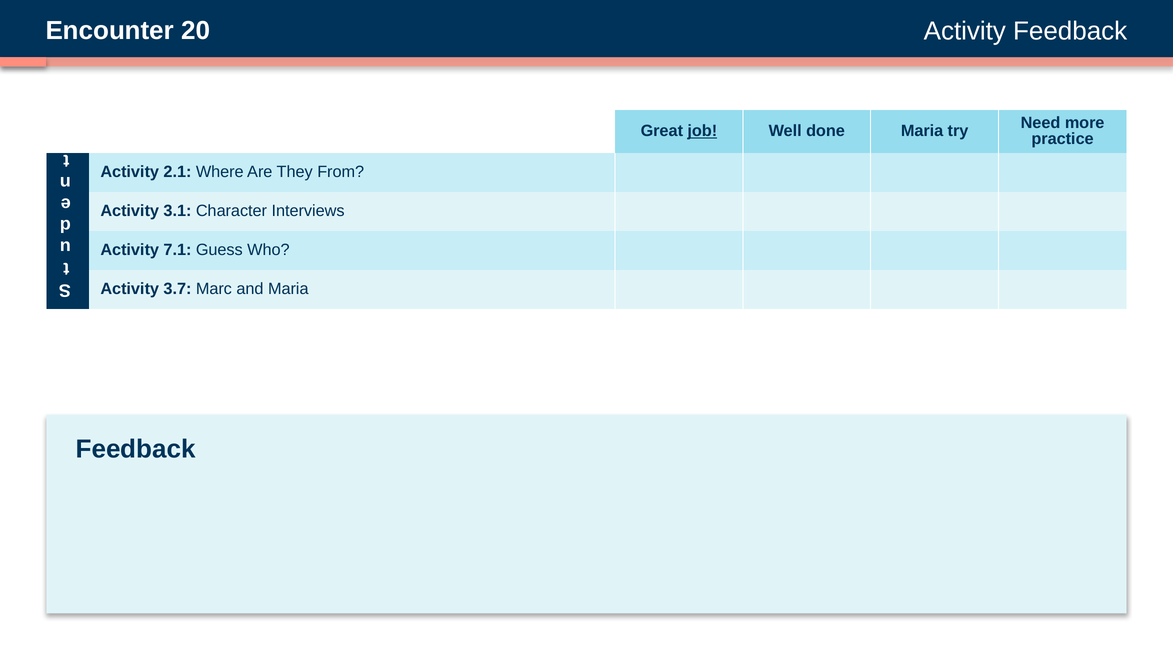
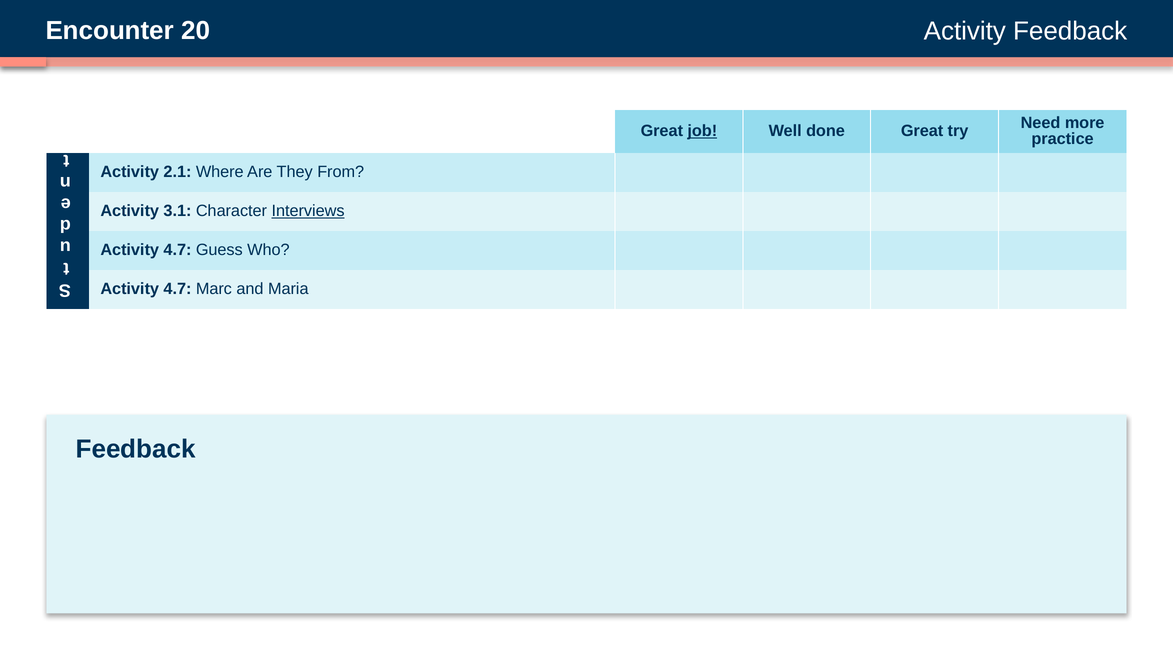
done Maria: Maria -> Great (922, 131)
Interviews underline: none -> present (308, 211)
7.1: 7.1 -> 4.7 (177, 250)
3.7: 3.7 -> 4.7 (177, 289)
